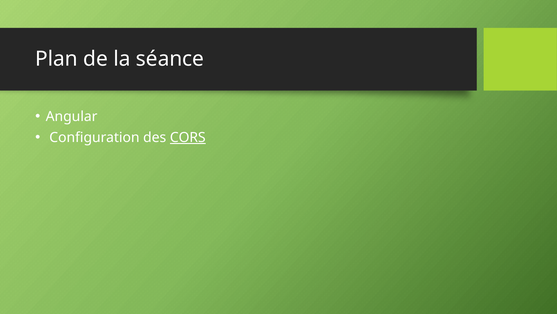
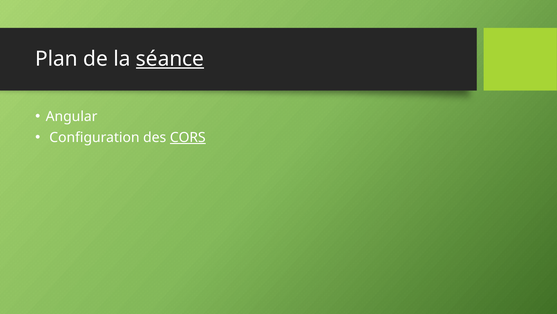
séance underline: none -> present (170, 59)
